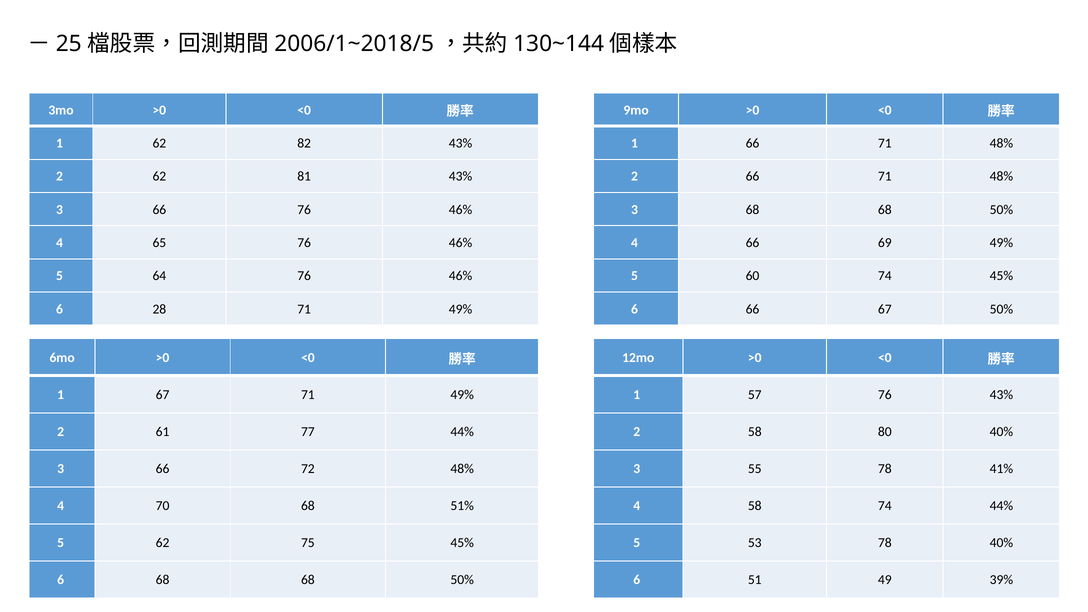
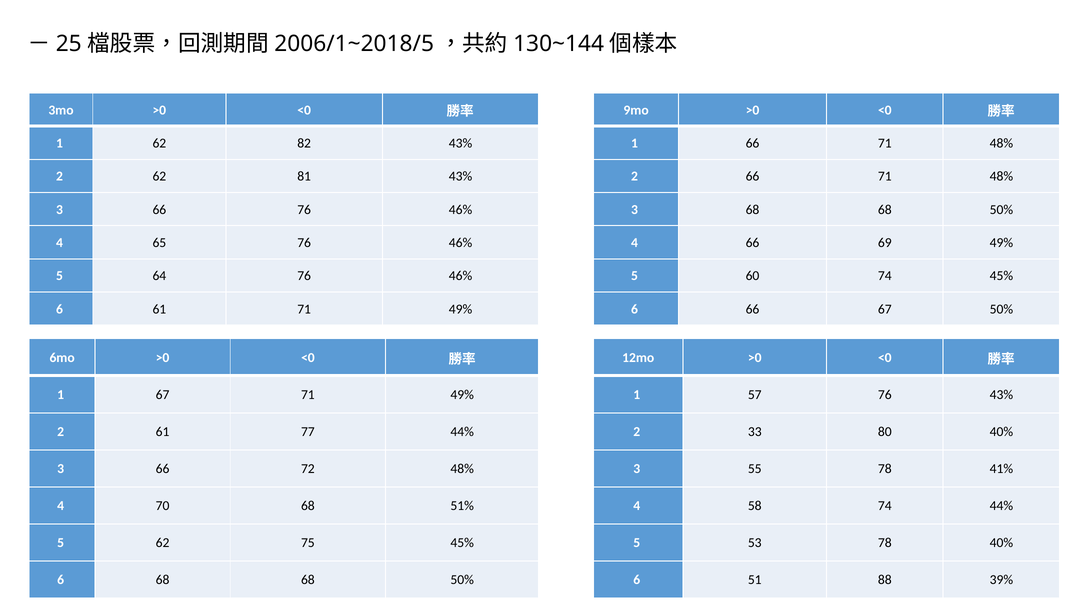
6 28: 28 -> 61 (159, 309)
2 58: 58 -> 33 (755, 432)
49: 49 -> 88 (885, 580)
